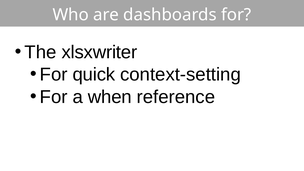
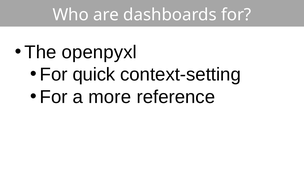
xlsxwriter: xlsxwriter -> openpyxl (99, 52)
when: when -> more (110, 97)
